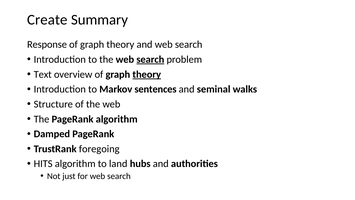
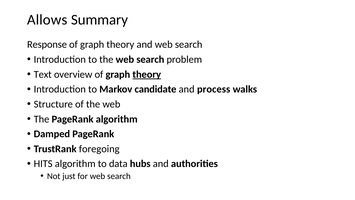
Create: Create -> Allows (47, 20)
search underline: present -> none (150, 59)
sentences: sentences -> candidate (155, 89)
seminal: seminal -> process (214, 89)
land: land -> data (118, 164)
